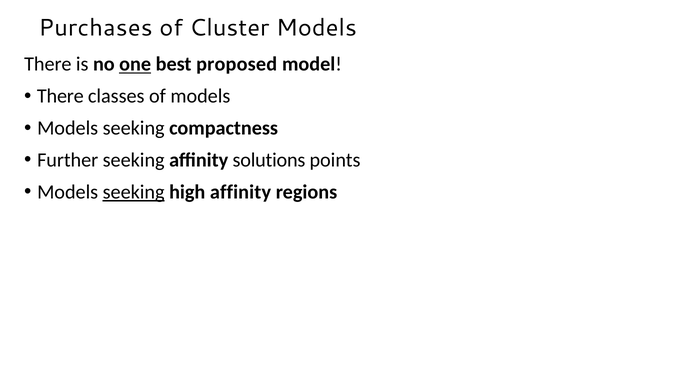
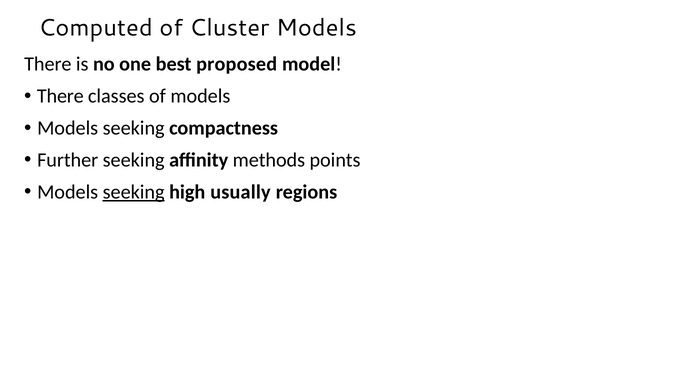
Purchases: Purchases -> Computed (96, 28)
one underline: present -> none (135, 64)
solutions: solutions -> methods (269, 160)
high affinity: affinity -> usually (240, 192)
